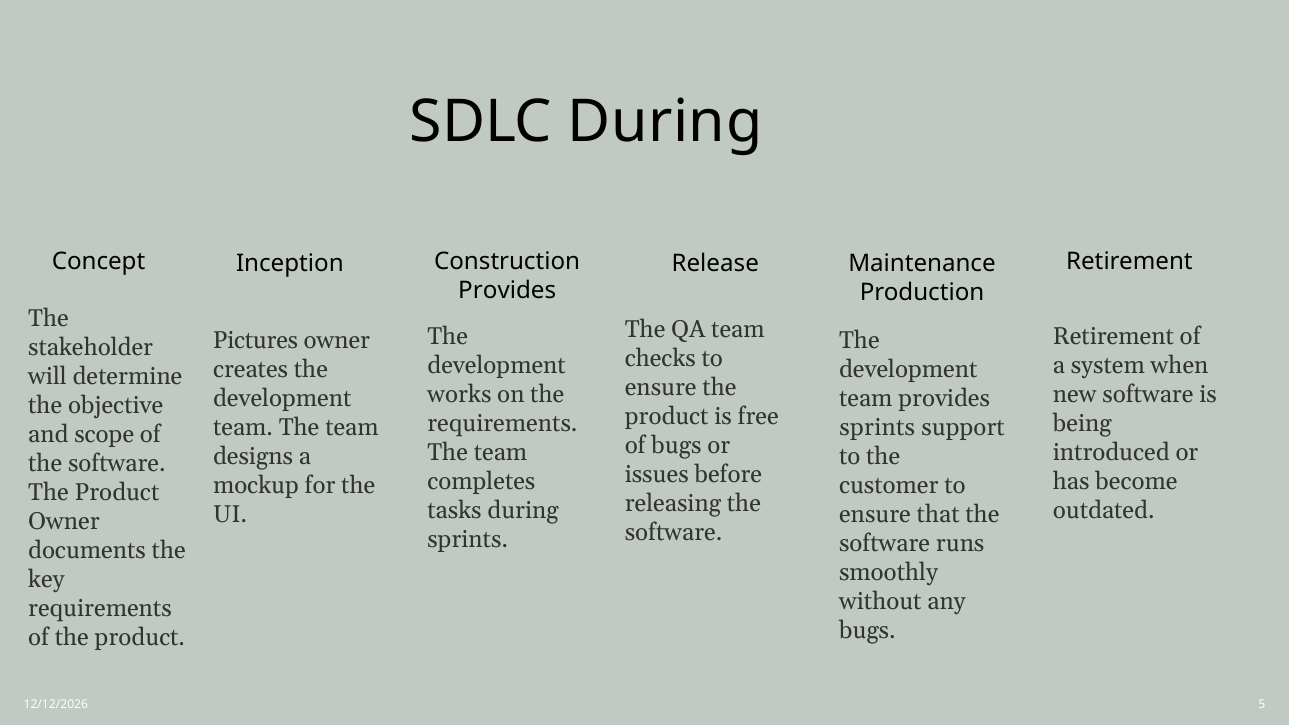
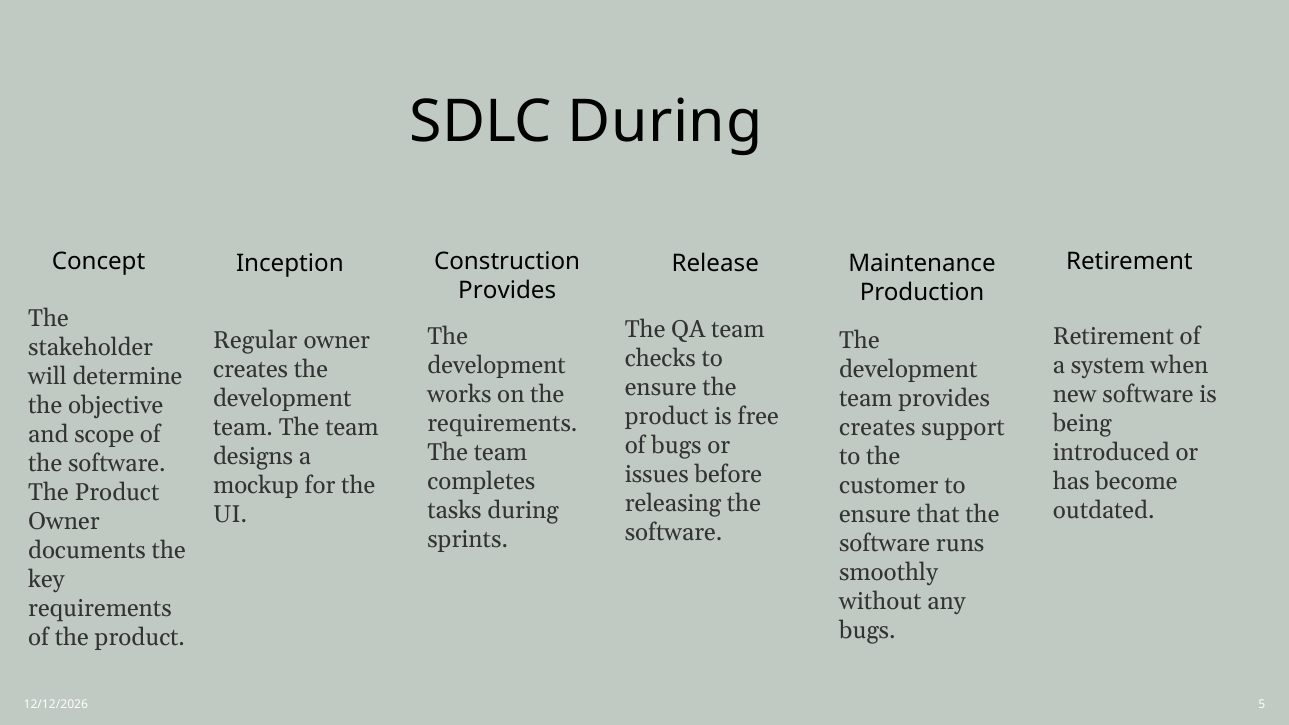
Pictures: Pictures -> Regular (255, 340)
sprints: sprints -> creates (877, 427)
